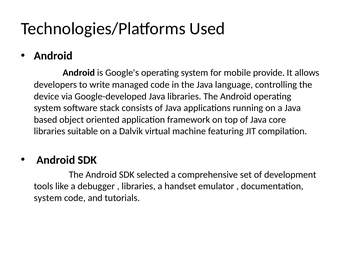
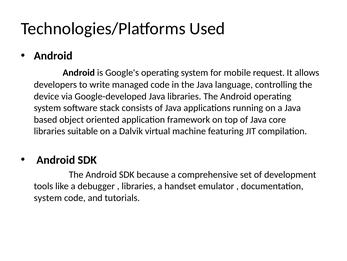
provide: provide -> request (269, 73)
selected: selected -> because (153, 174)
